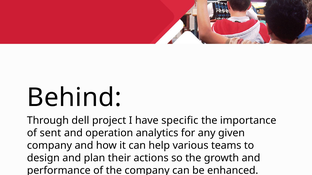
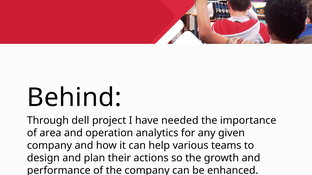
specific: specific -> needed (180, 121)
sent: sent -> area (50, 133)
